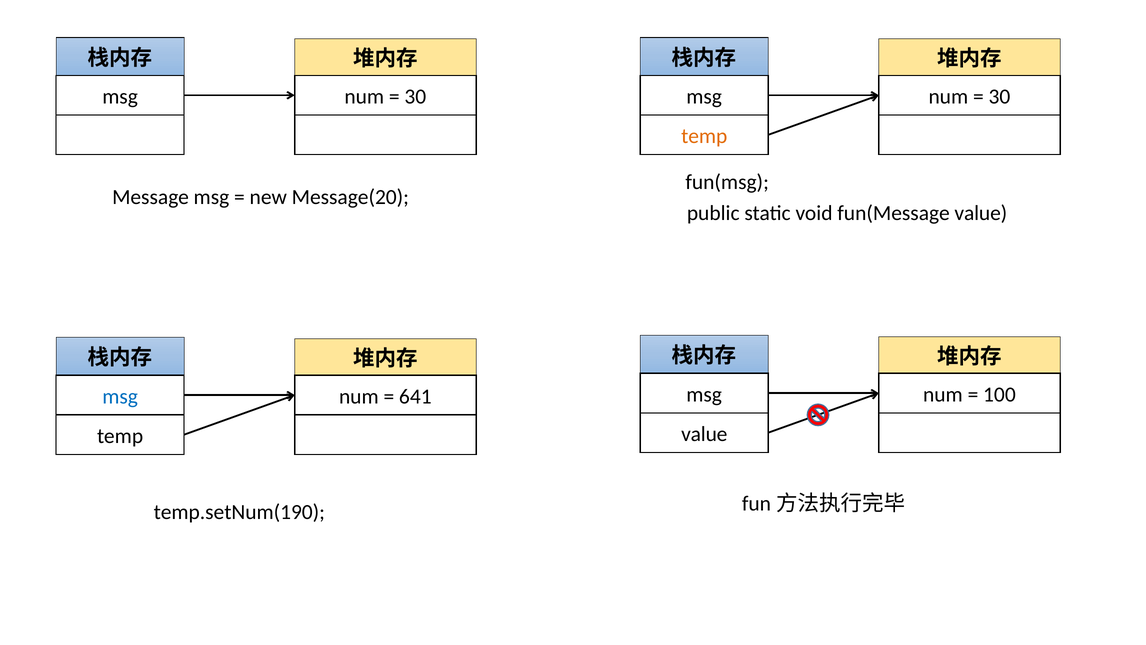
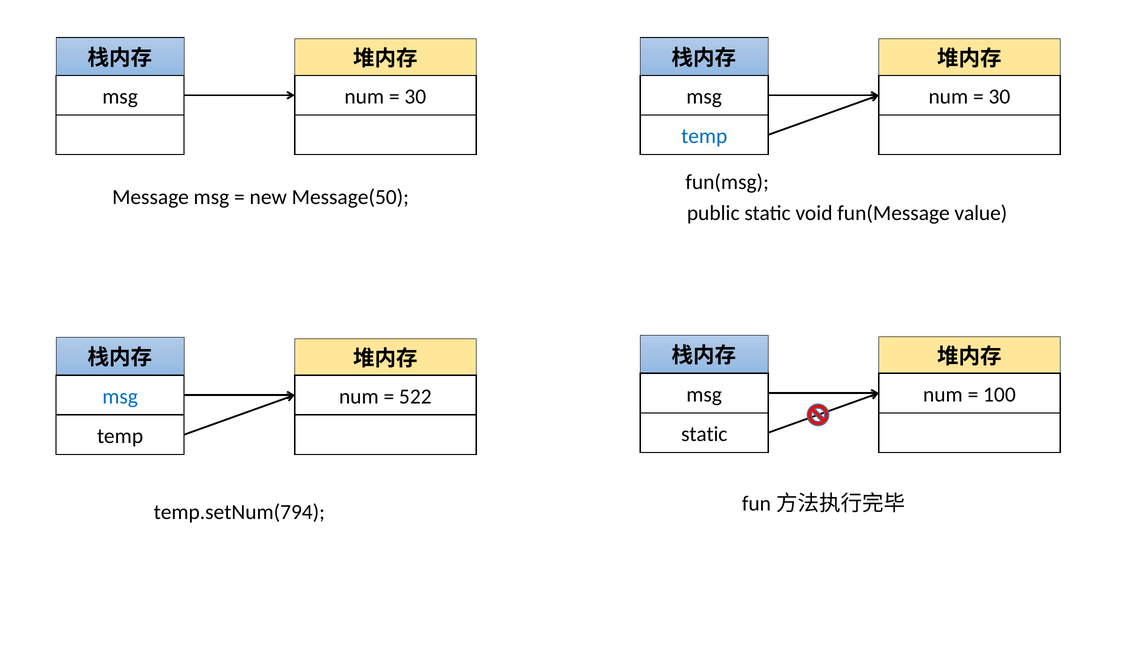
temp colour: orange -> blue (704, 136)
Message(20: Message(20 -> Message(50 (350, 197)
641: 641 -> 522 (415, 396)
value: value -> static (704, 434)
temp.setNum(190: temp.setNum(190 -> temp.setNum(794 (239, 512)
